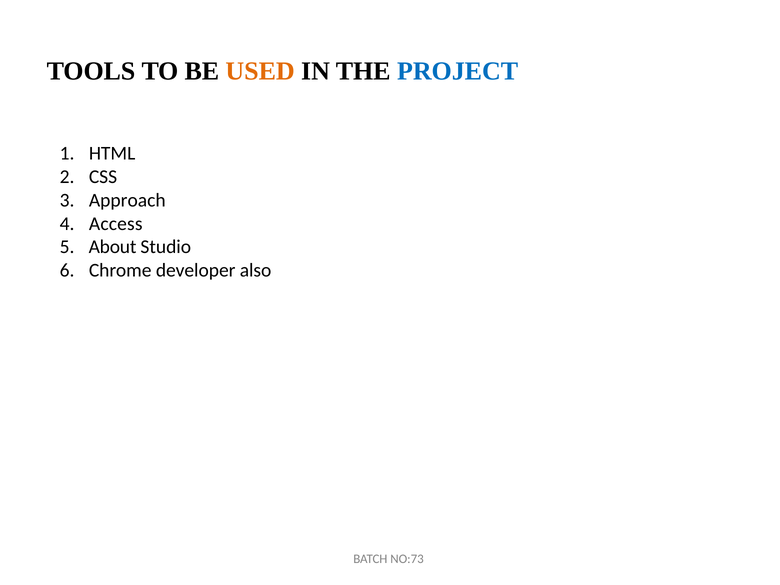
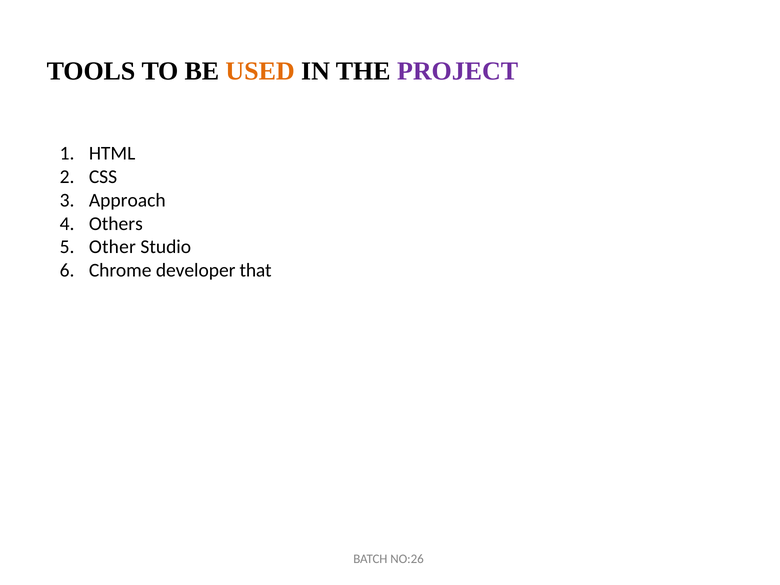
PROJECT colour: blue -> purple (458, 71)
Access: Access -> Others (116, 224)
About: About -> Other (112, 247)
also: also -> that (256, 270)
NO:73: NO:73 -> NO:26 (407, 559)
